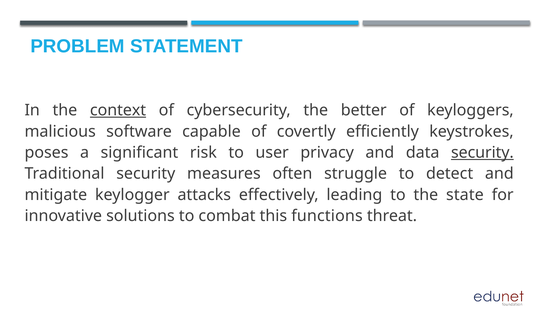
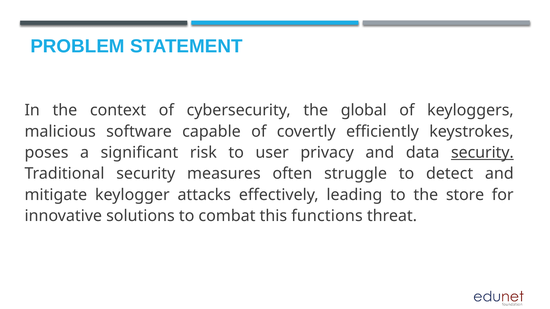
context underline: present -> none (118, 110)
better: better -> global (364, 110)
state: state -> store (465, 195)
